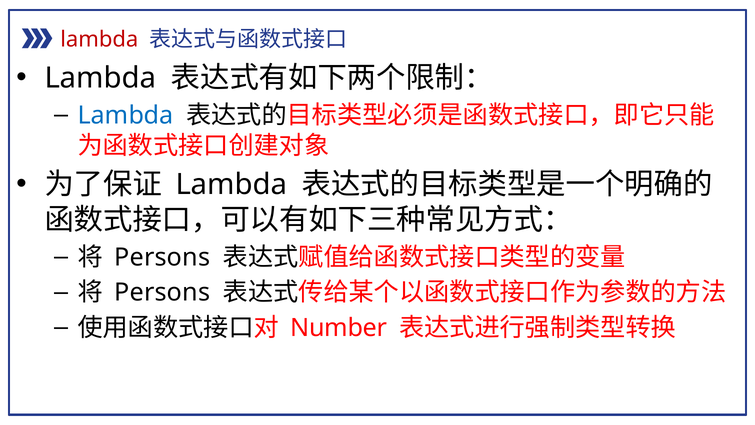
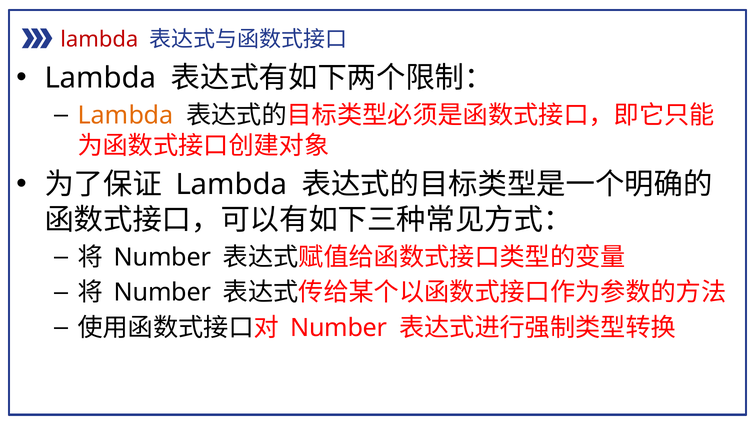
Lambda colour: blue -> orange (126, 115)
Persons: Persons -> Number (162, 257)
Persons: Persons -> Number (162, 292)
